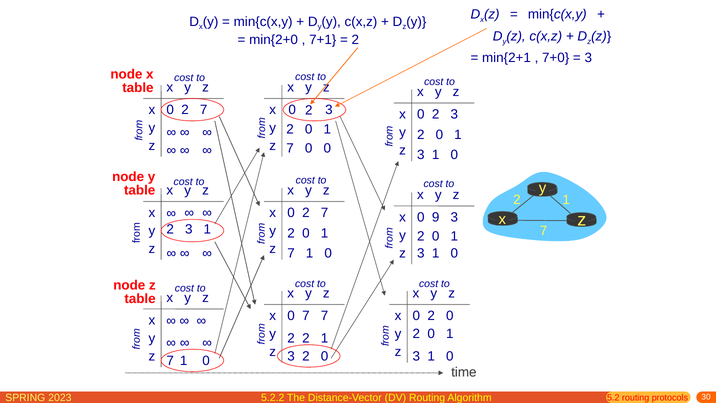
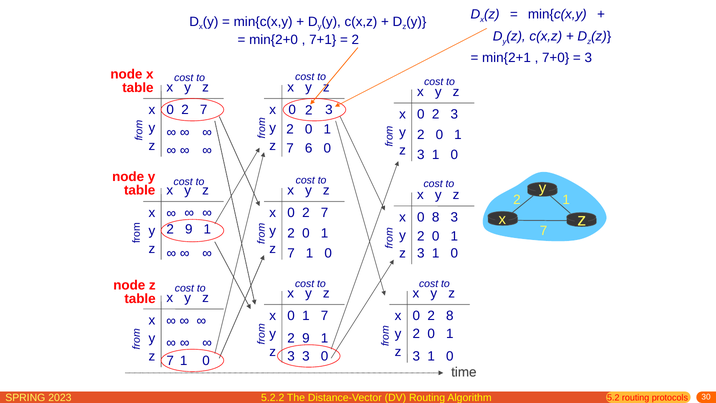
7 0: 0 -> 6 (309, 148)
0 9: 9 -> 8 (436, 217)
3: 3 -> 9 (189, 229)
7: 7 -> 1 (306, 316)
0: 0 -> 8 (450, 316)
2: 2 -> 9 (306, 338)
2: 2 -> 3 (306, 356)
